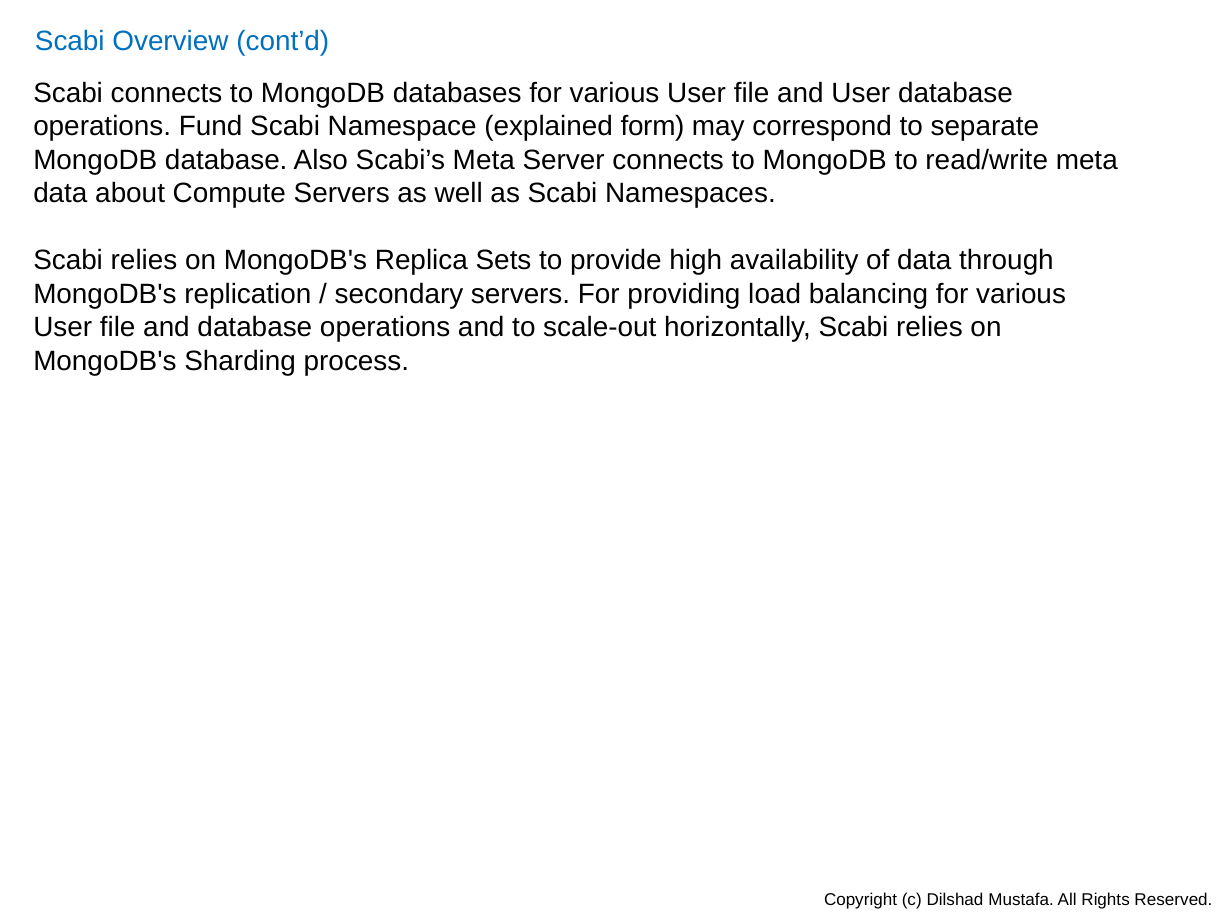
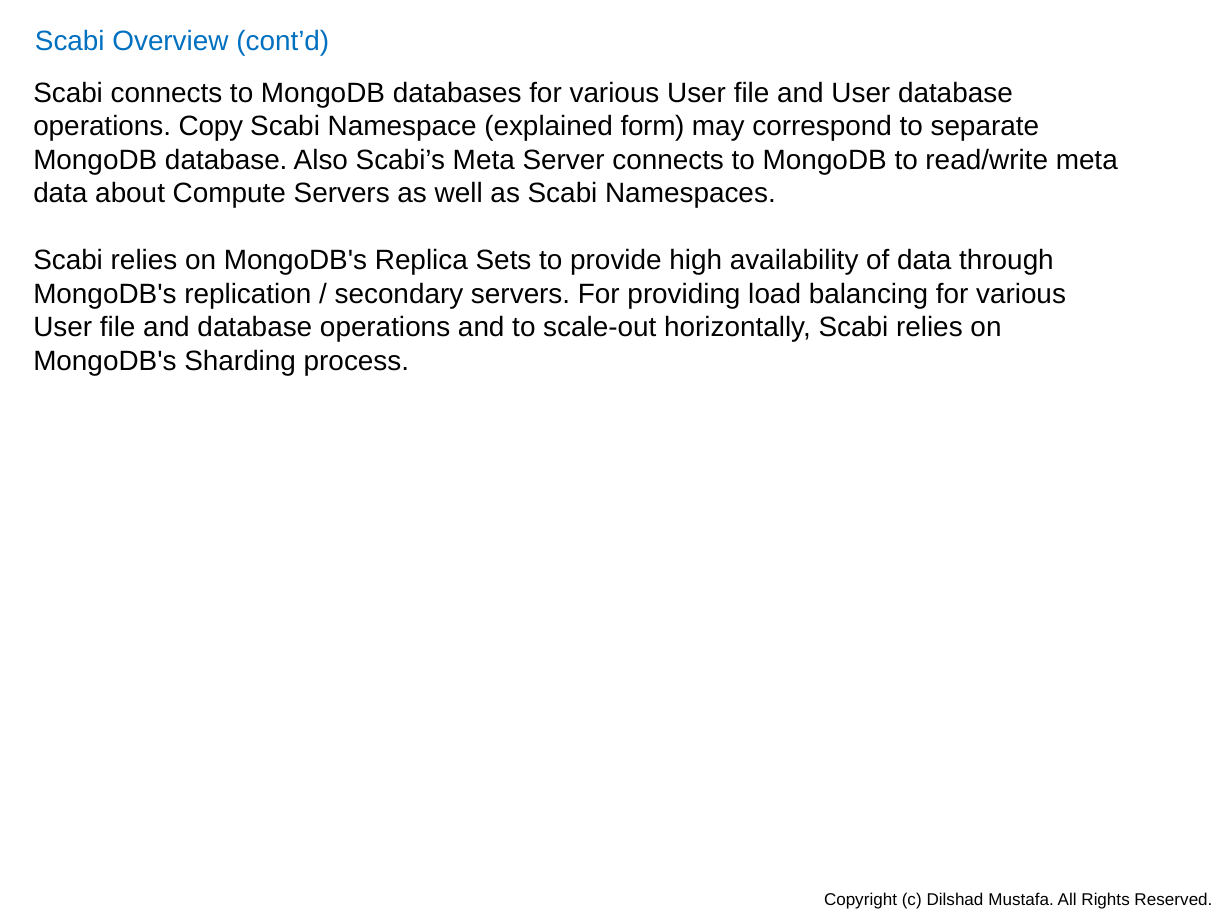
Fund: Fund -> Copy (211, 127)
